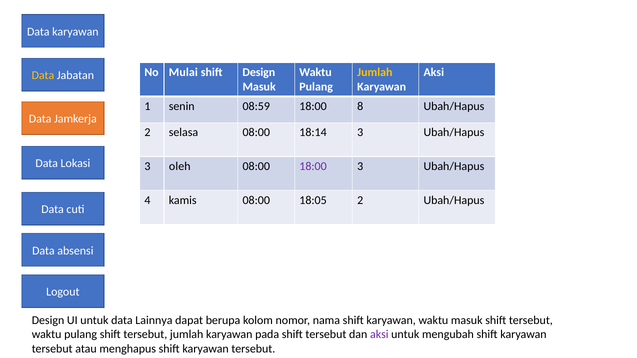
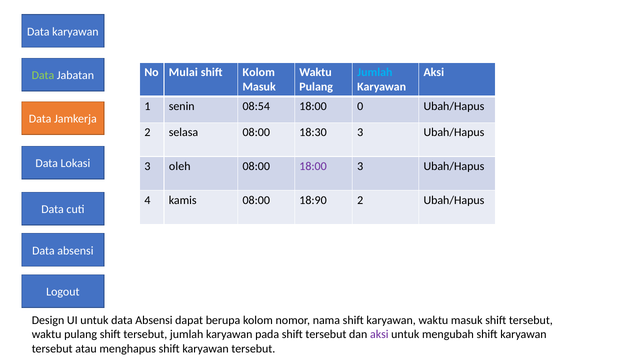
shift Design: Design -> Kolom (259, 72)
Jumlah colour: yellow -> light blue (375, 72)
Data colour: yellow -> light green (43, 75)
08:59: 08:59 -> 08:54 (256, 106)
8: 8 -> 0 (360, 106)
18:14: 18:14 -> 18:30 (313, 133)
18:05: 18:05 -> 18:90 (313, 200)
untuk data Lainnya: Lainnya -> Absensi (154, 320)
